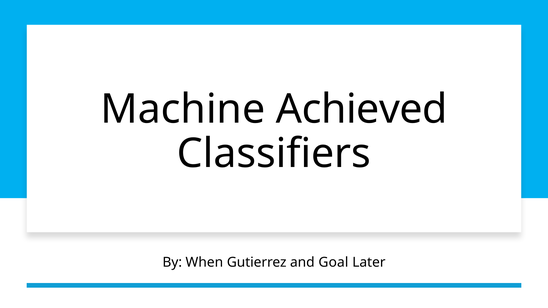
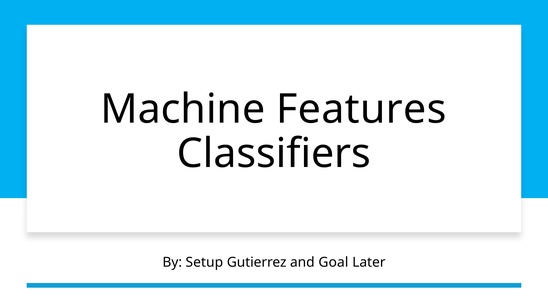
Achieved: Achieved -> Features (361, 109)
When: When -> Setup (204, 262)
